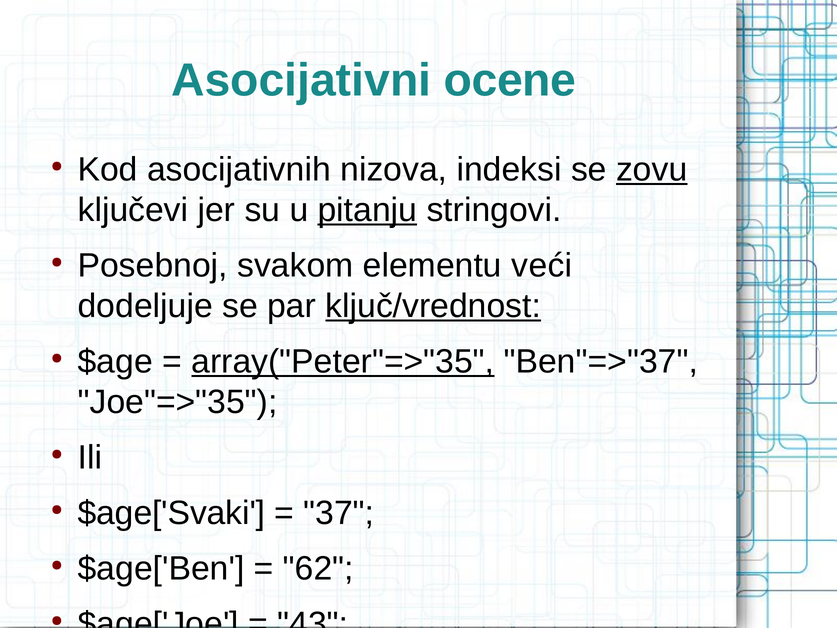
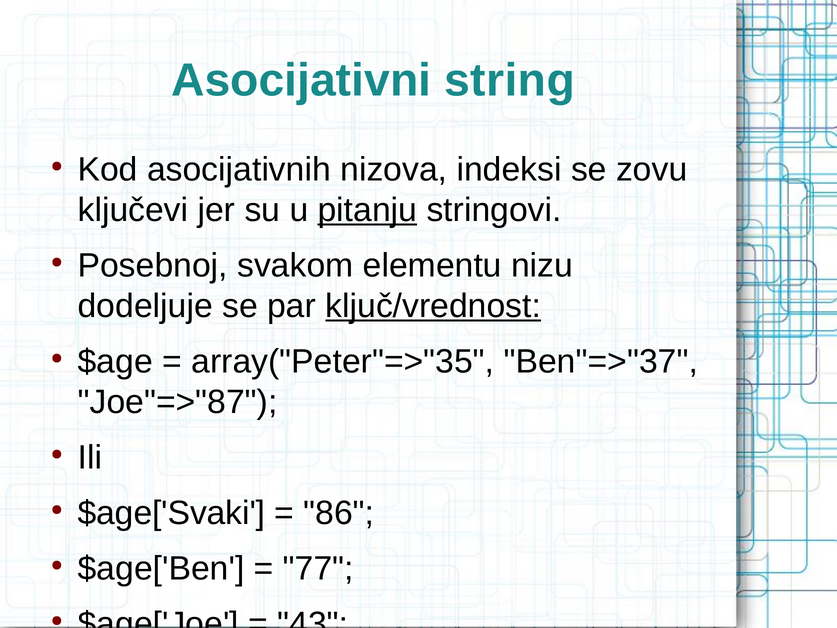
ocene: ocene -> string (509, 81)
zovu underline: present -> none (652, 169)
veći: veći -> nizu (542, 265)
array("Peter"=>"35 underline: present -> none (343, 361)
Joe"=>"35: Joe"=>"35 -> Joe"=>"87 (178, 402)
37: 37 -> 86 (339, 513)
62: 62 -> 77 (318, 568)
